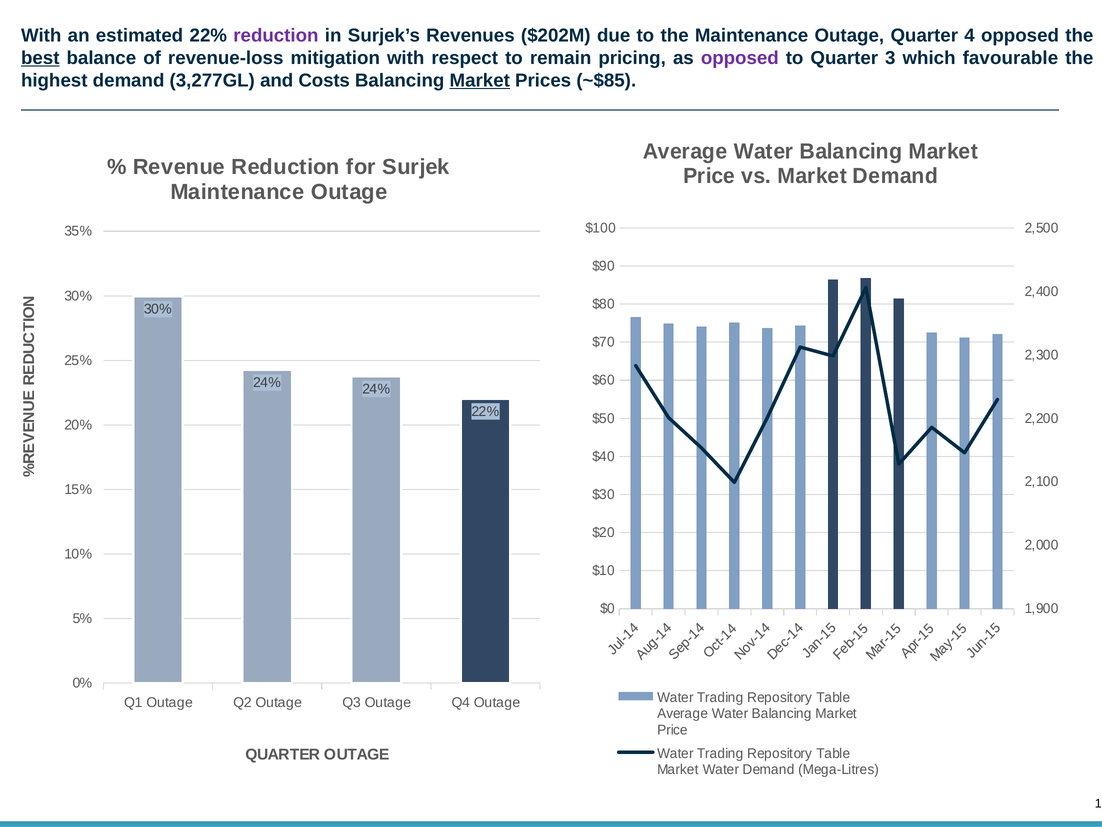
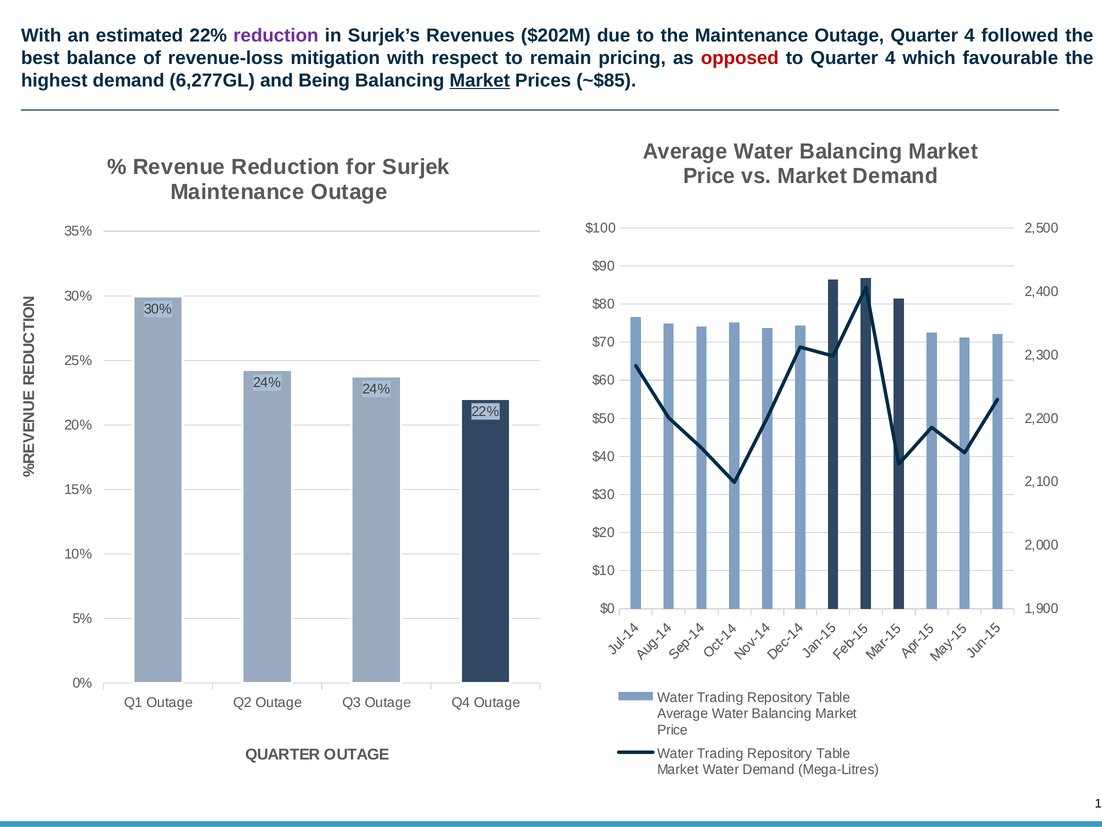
4 opposed: opposed -> followed (1020, 35)
best underline: present -> none (40, 58)
opposed colour: purple -> red (740, 58)
to Quarter 3: 3 -> 4 (890, 58)
3,277GL: 3,277GL -> 6,277GL (212, 80)
Costs: Costs -> Being (324, 80)
